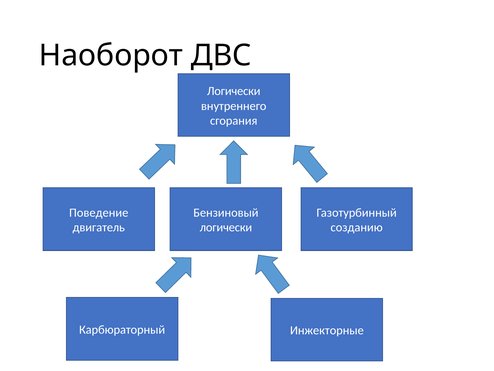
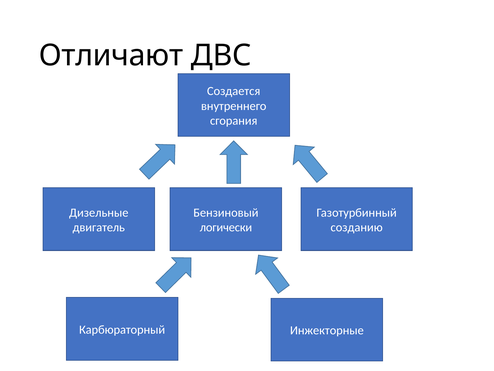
Наоборот: Наоборот -> Отличают (111, 55)
Логически: Логически -> Создается (234, 91)
Поведение: Поведение -> Дизельные (99, 212)
